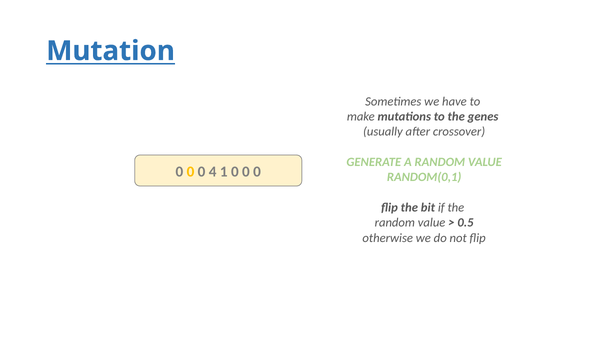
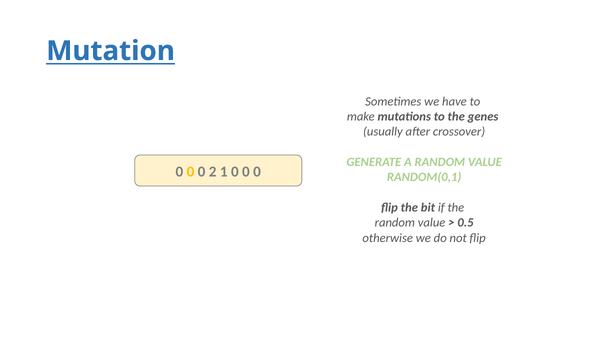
4: 4 -> 2 (213, 172)
